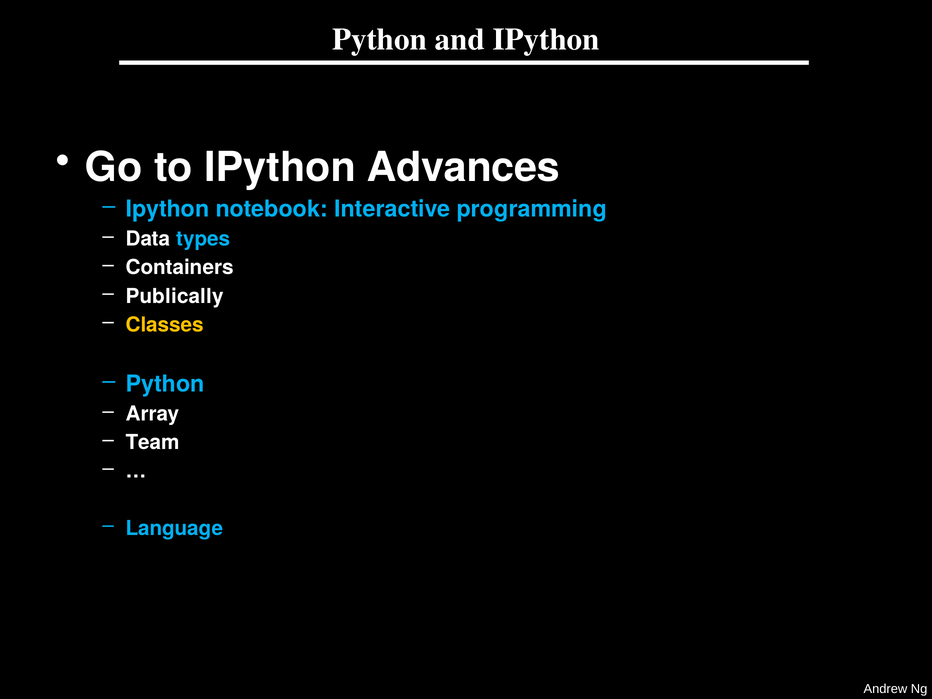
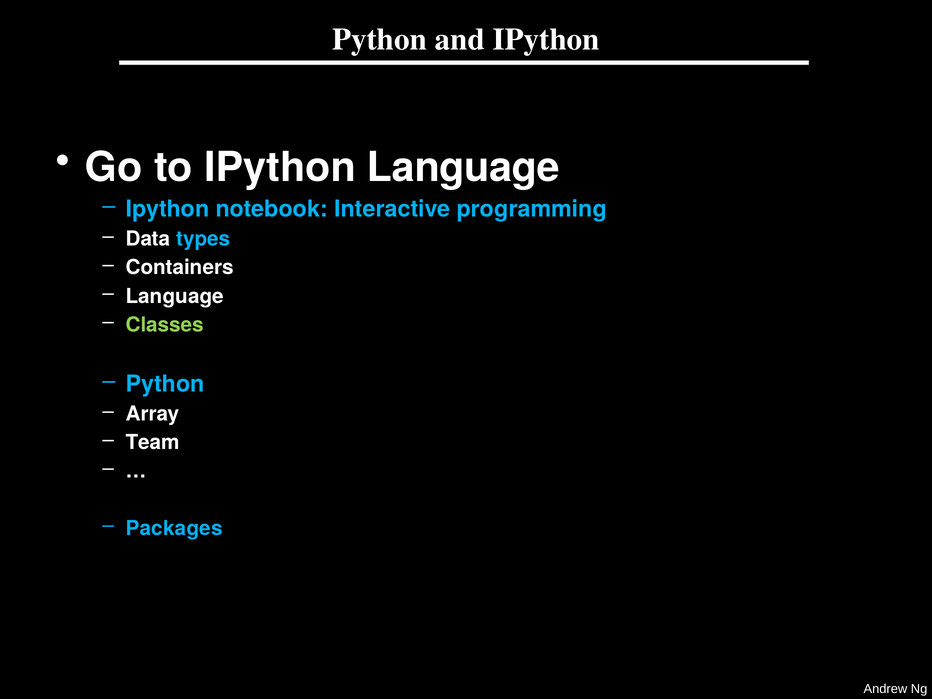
IPython Advances: Advances -> Language (463, 168)
Publically: Publically -> Language (175, 296)
Classes colour: yellow -> light green (165, 325)
Language: Language -> Packages (174, 528)
